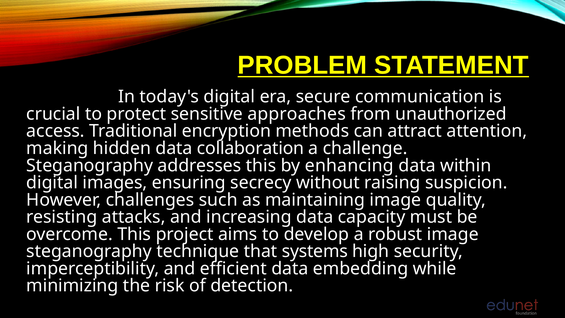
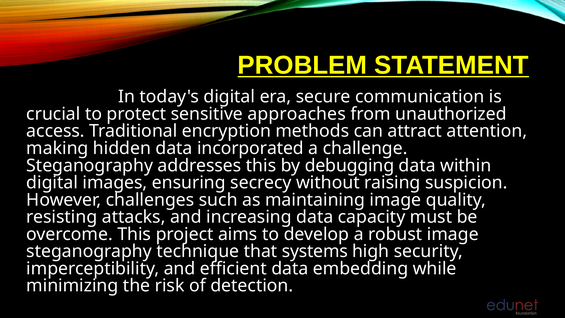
collaboration: collaboration -> incorporated (250, 148)
enhancing: enhancing -> debugging (350, 165)
